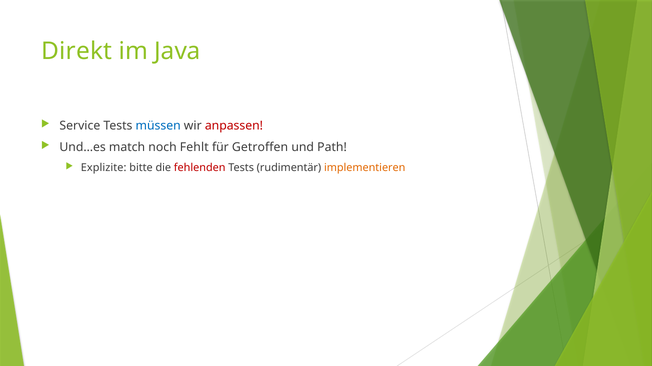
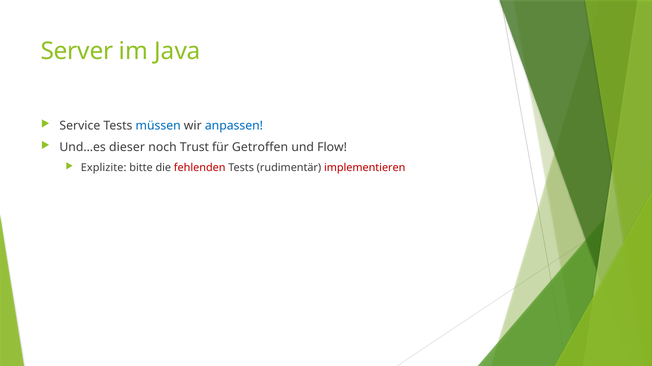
Direkt: Direkt -> Server (77, 51)
anpassen colour: red -> blue (234, 126)
match: match -> dieser (127, 148)
Fehlt: Fehlt -> Trust (194, 148)
Path: Path -> Flow (332, 148)
implementieren colour: orange -> red (365, 168)
